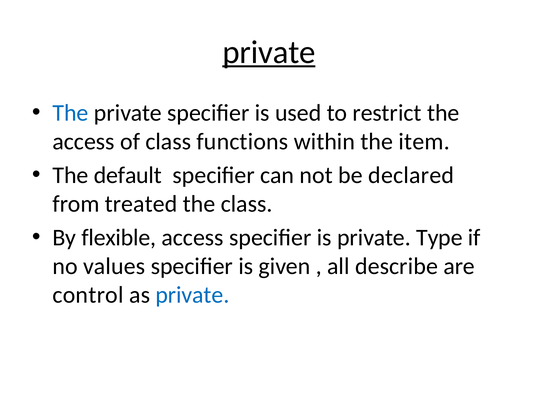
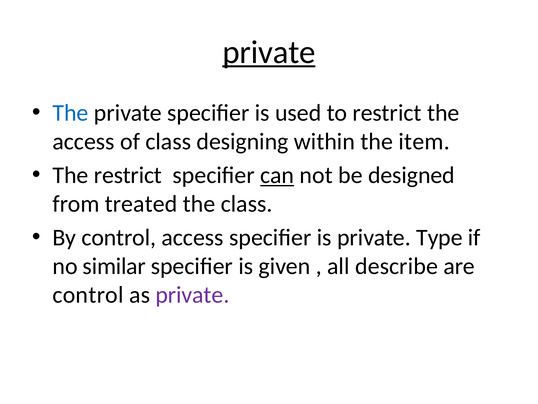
functions: functions -> designing (242, 142)
The default: default -> restrict (128, 175)
can underline: none -> present (277, 175)
declared: declared -> designed (411, 175)
By flexible: flexible -> control (119, 237)
values: values -> similar (114, 266)
private colour: blue -> purple (192, 295)
